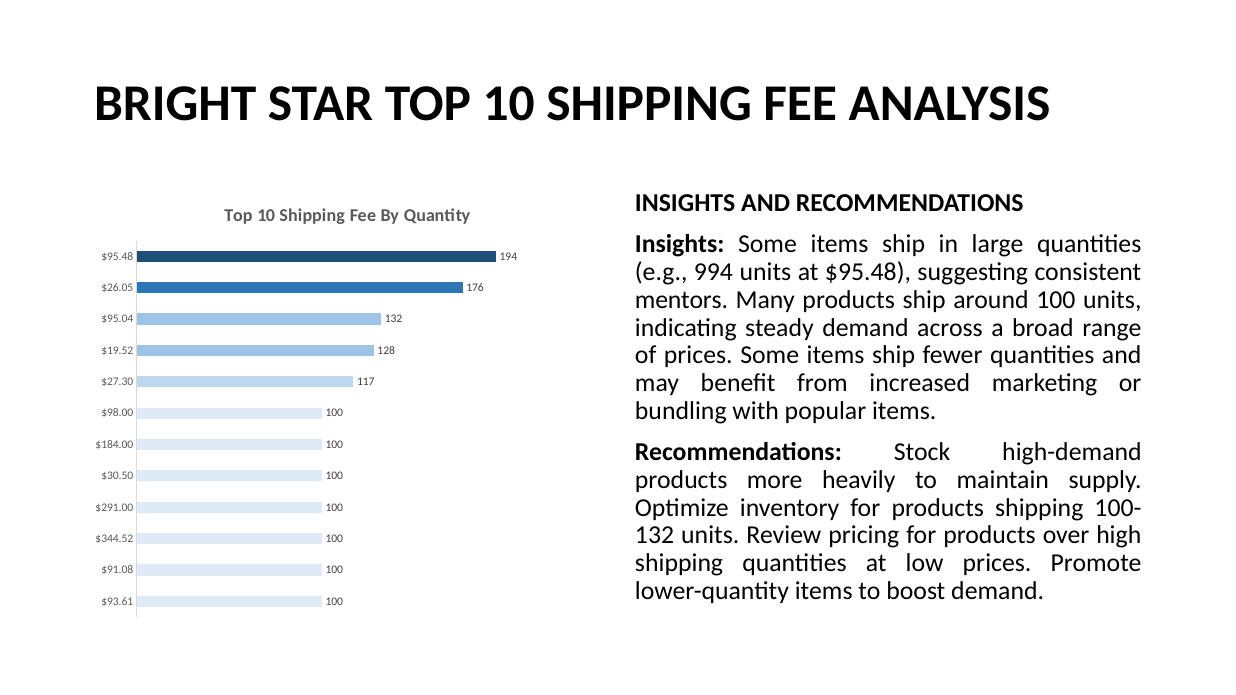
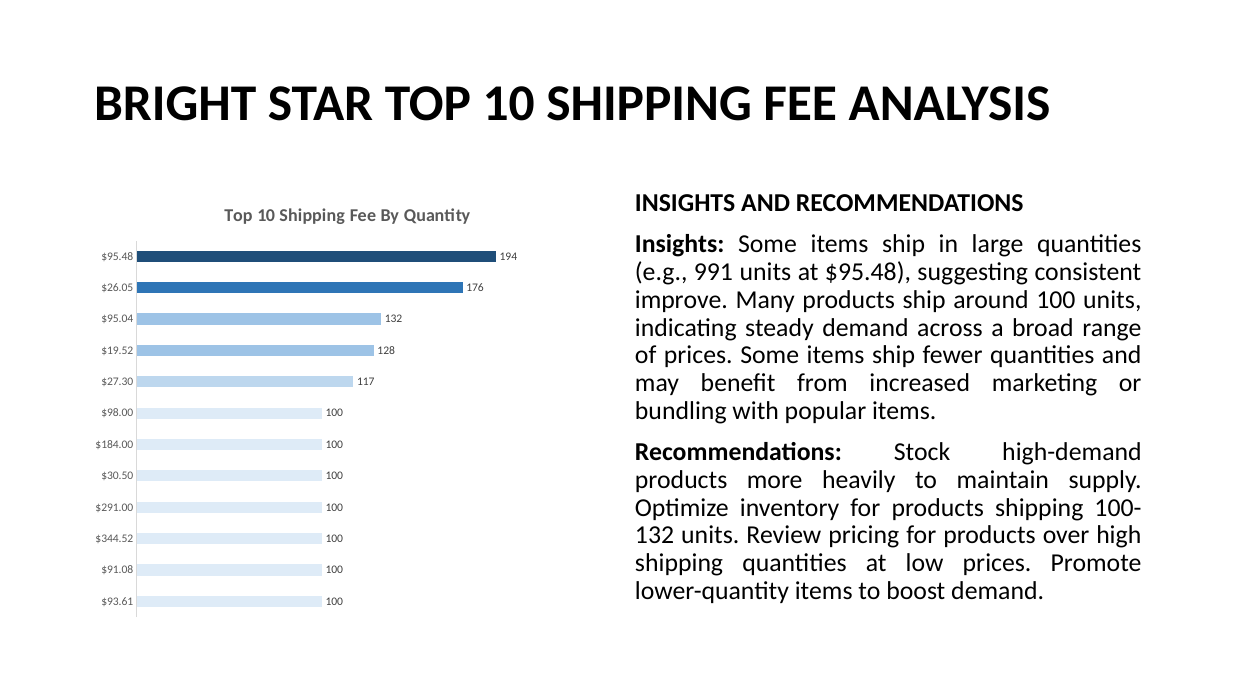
994: 994 -> 991 (713, 272)
mentors: mentors -> improve (681, 300)
